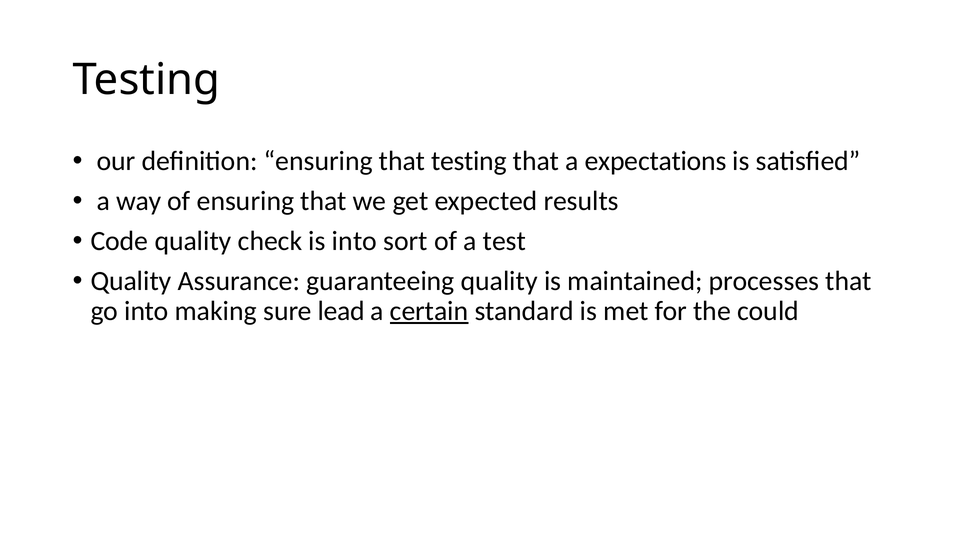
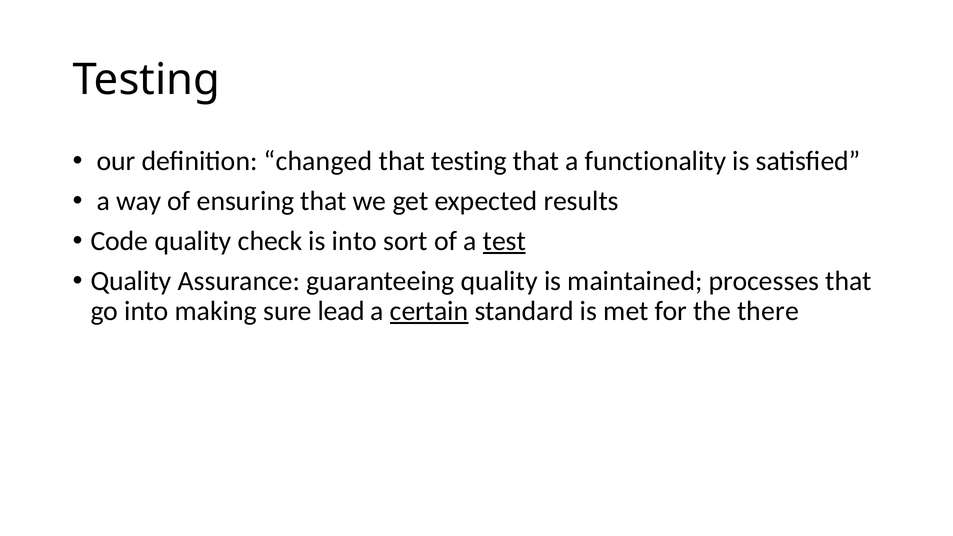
definition ensuring: ensuring -> changed (318, 161)
expectations: expectations -> functionality (656, 161)
test underline: none -> present (504, 241)
could: could -> there (768, 311)
